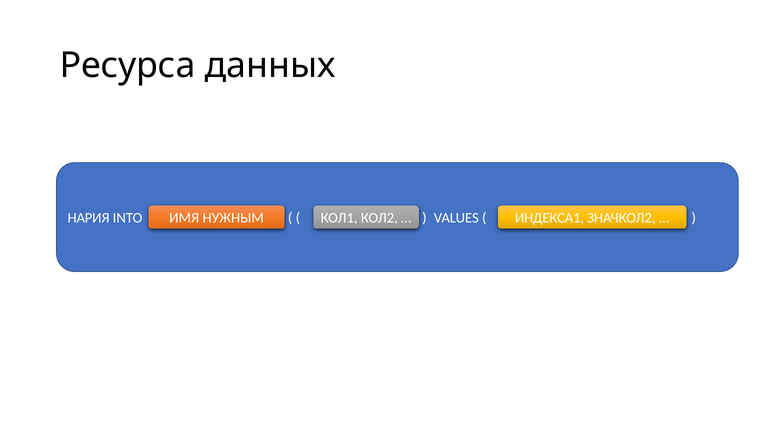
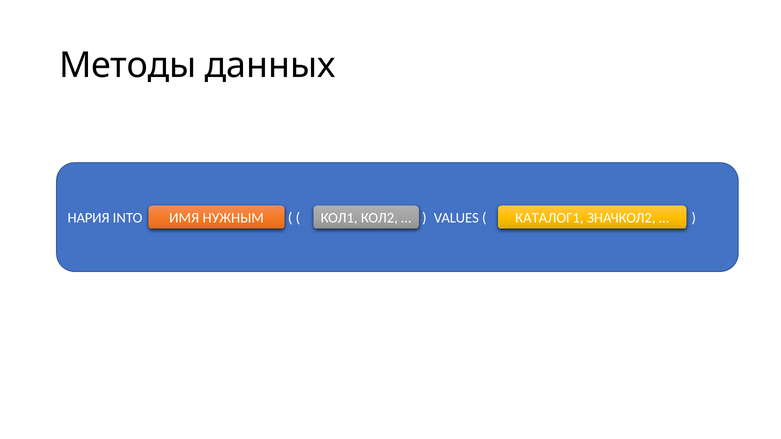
Ресурса: Ресурса -> Методы (128, 66)
ИНДЕКСА1: ИНДЕКСА1 -> КАТАЛОГ1 (549, 218)
